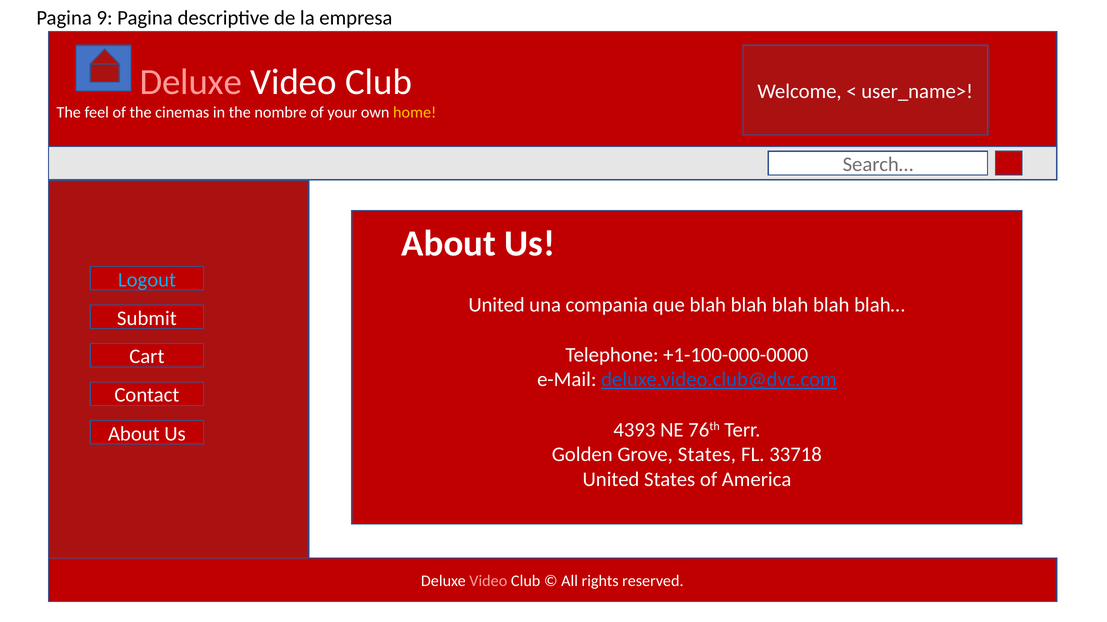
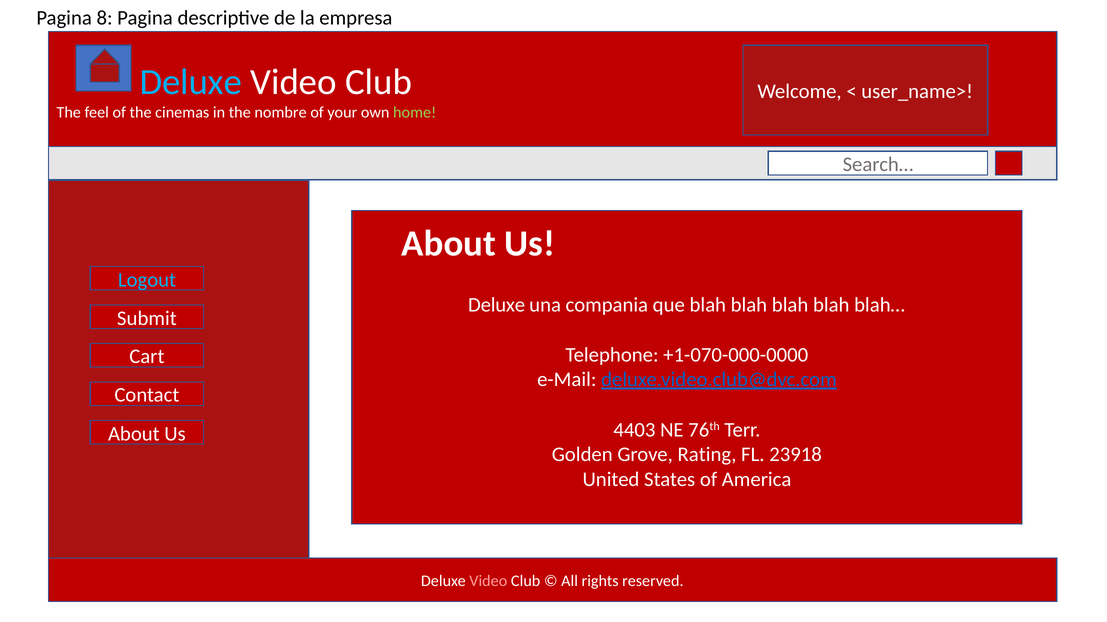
9: 9 -> 8 (105, 18)
Deluxe colour: pink -> light blue (191, 82)
home colour: yellow -> light green (415, 112)
United: United -> Deluxe (497, 305)
+1-100-000-0000: +1-100-000-0000 -> +1-070-000-0000 (736, 355)
4393: 4393 -> 4403 (634, 430)
Grove States: States -> Rating (707, 455)
33718: 33718 -> 23918 (796, 455)
